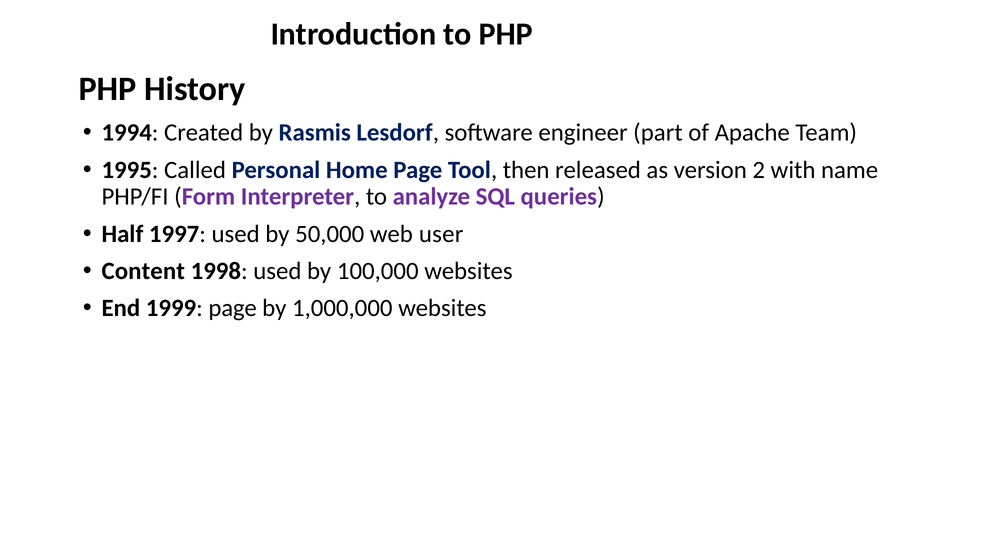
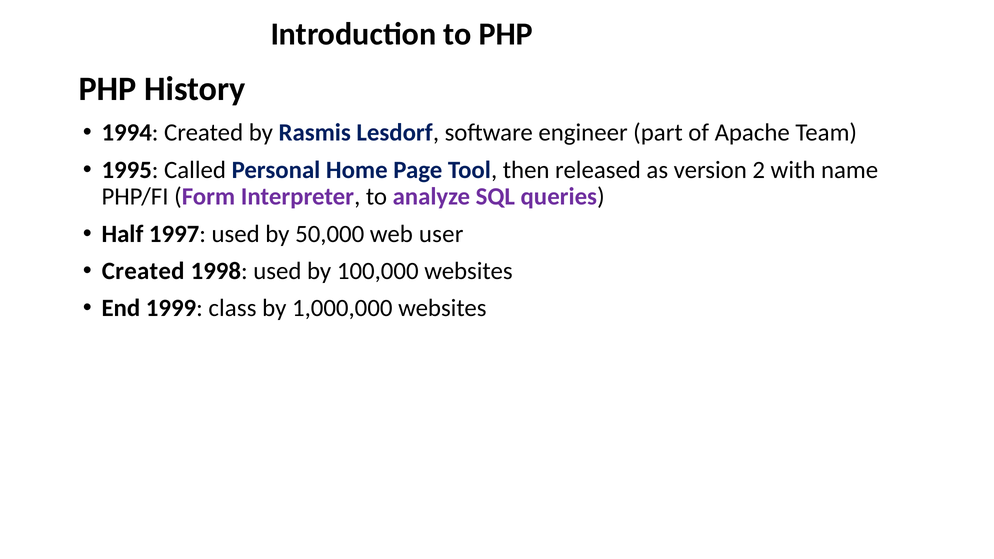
Content: Content -> Created (143, 271)
1999 page: page -> class (232, 308)
